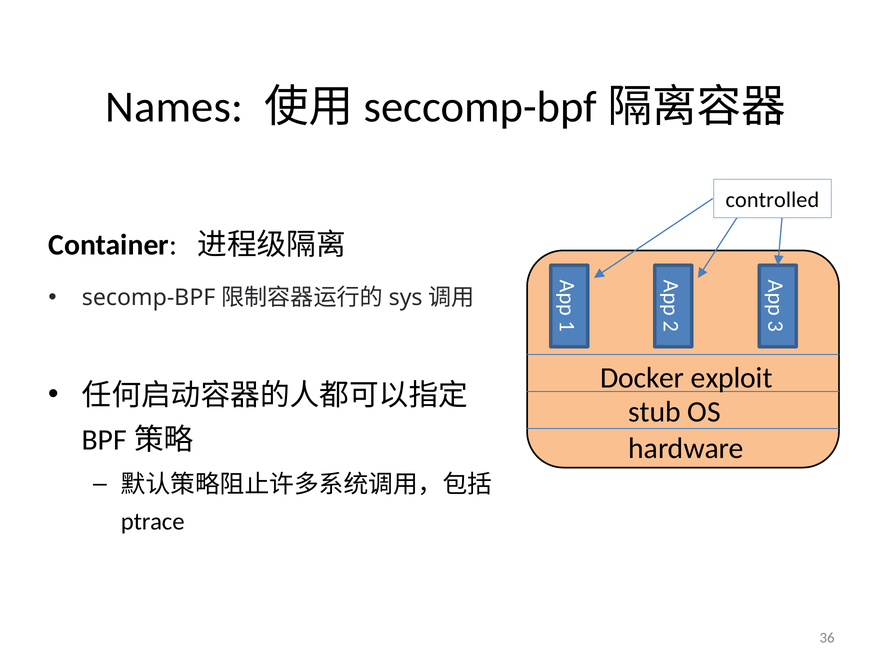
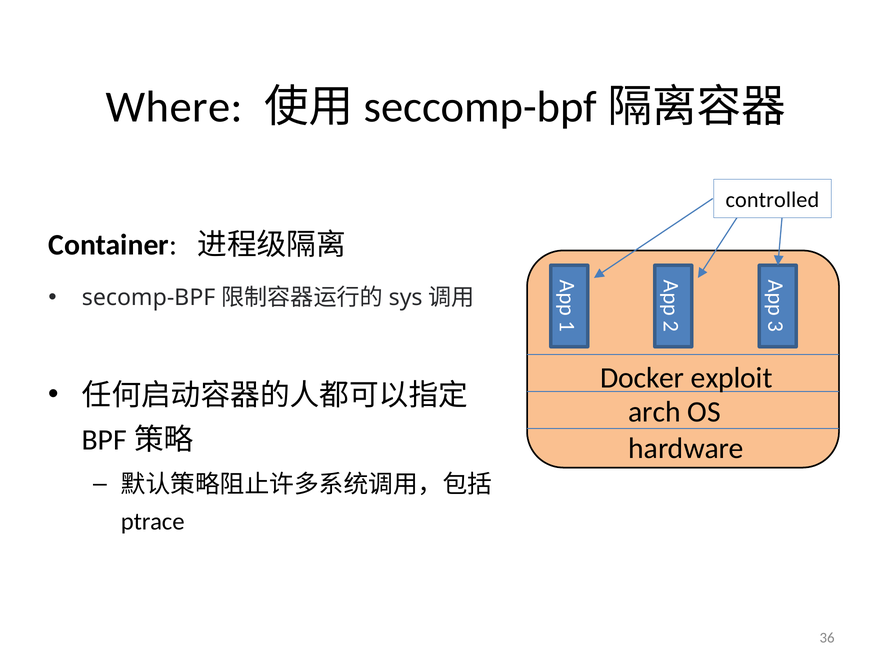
Names: Names -> Where (174, 107)
stub: stub -> arch (654, 412)
